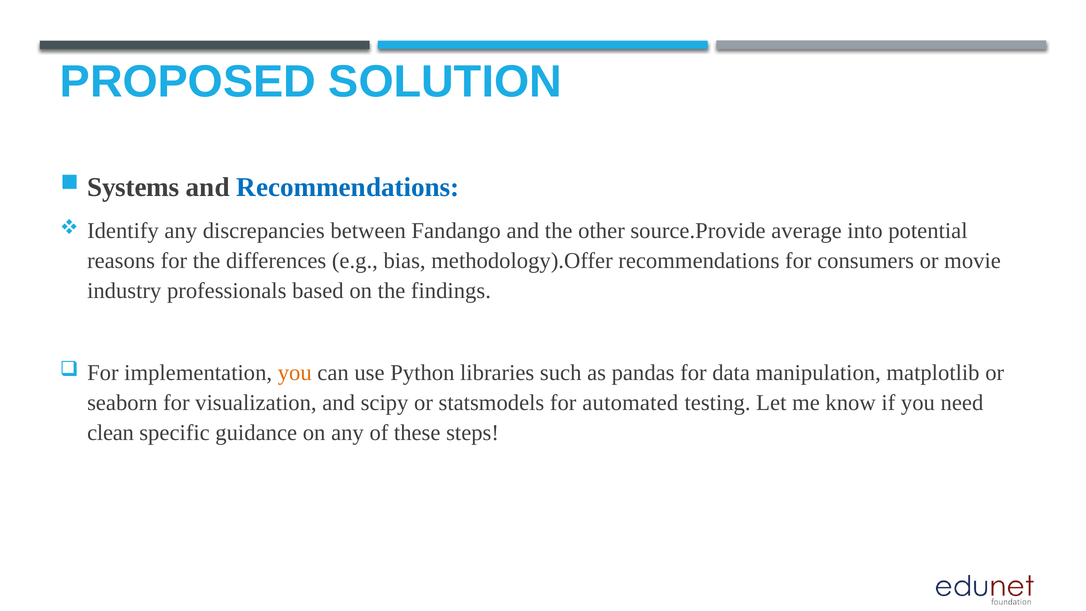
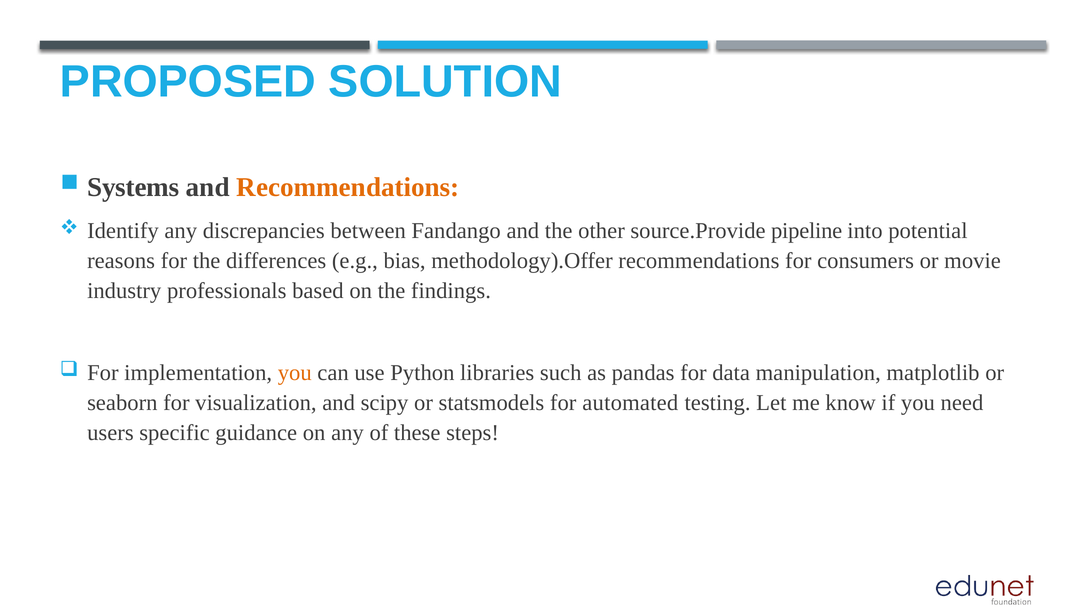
Recommendations colour: blue -> orange (348, 187)
average: average -> pipeline (807, 231)
clean: clean -> users (110, 433)
